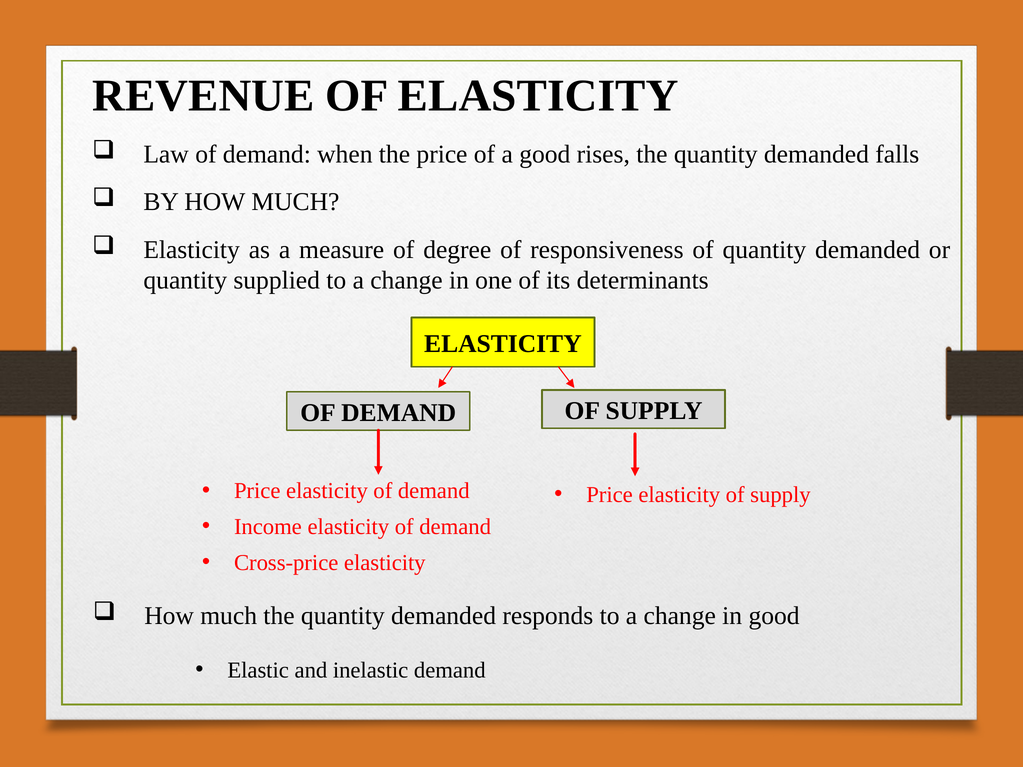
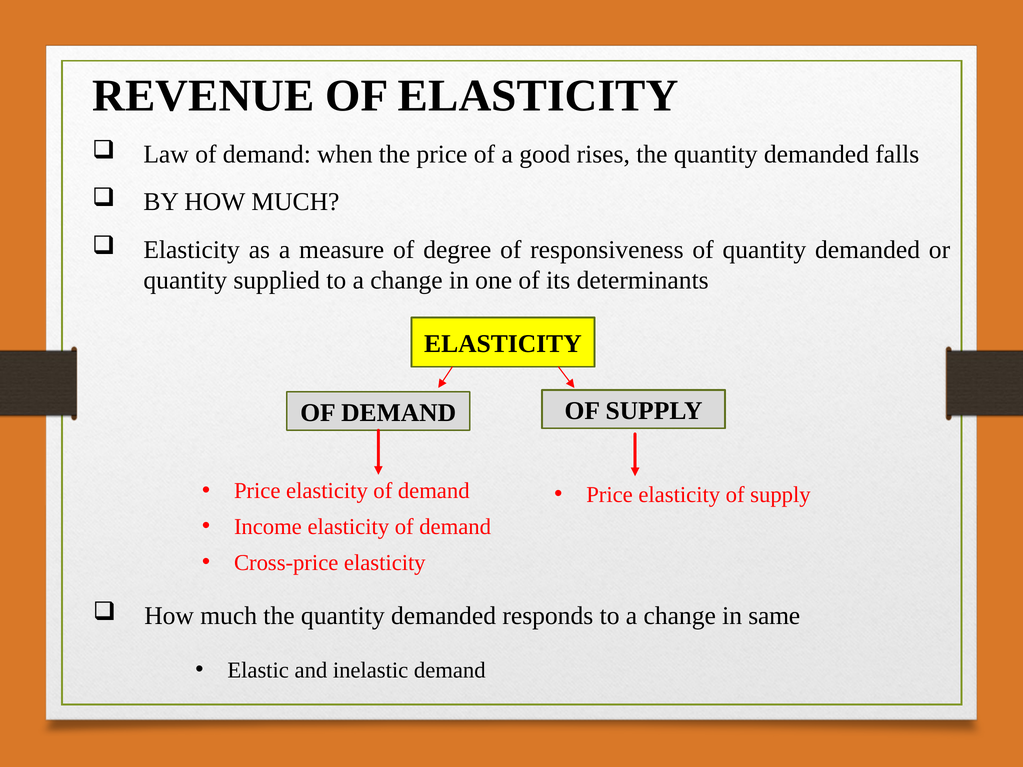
in good: good -> same (774, 616)
